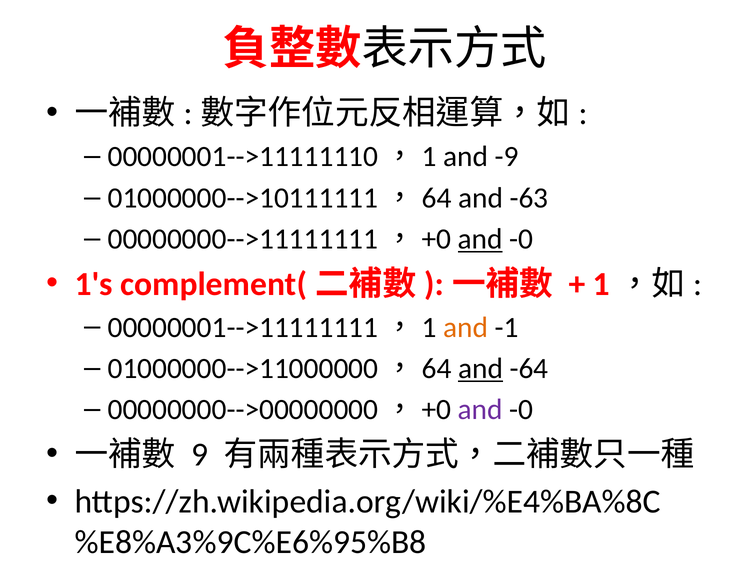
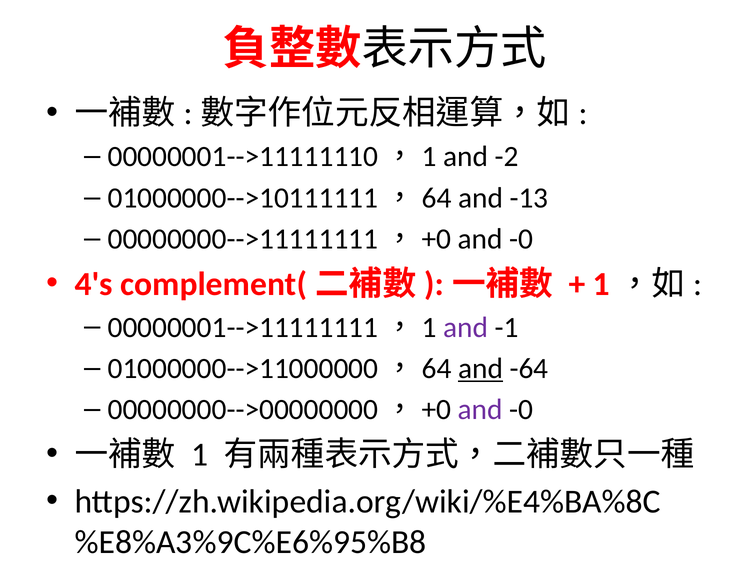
-9: -9 -> -2 (507, 157)
-63: -63 -> -13 (529, 198)
and underline: present -> none (480, 239)
1's: 1's -> 4's (94, 284)
and colour: orange -> purple (466, 327)
9: 9 -> 1 (200, 455)
